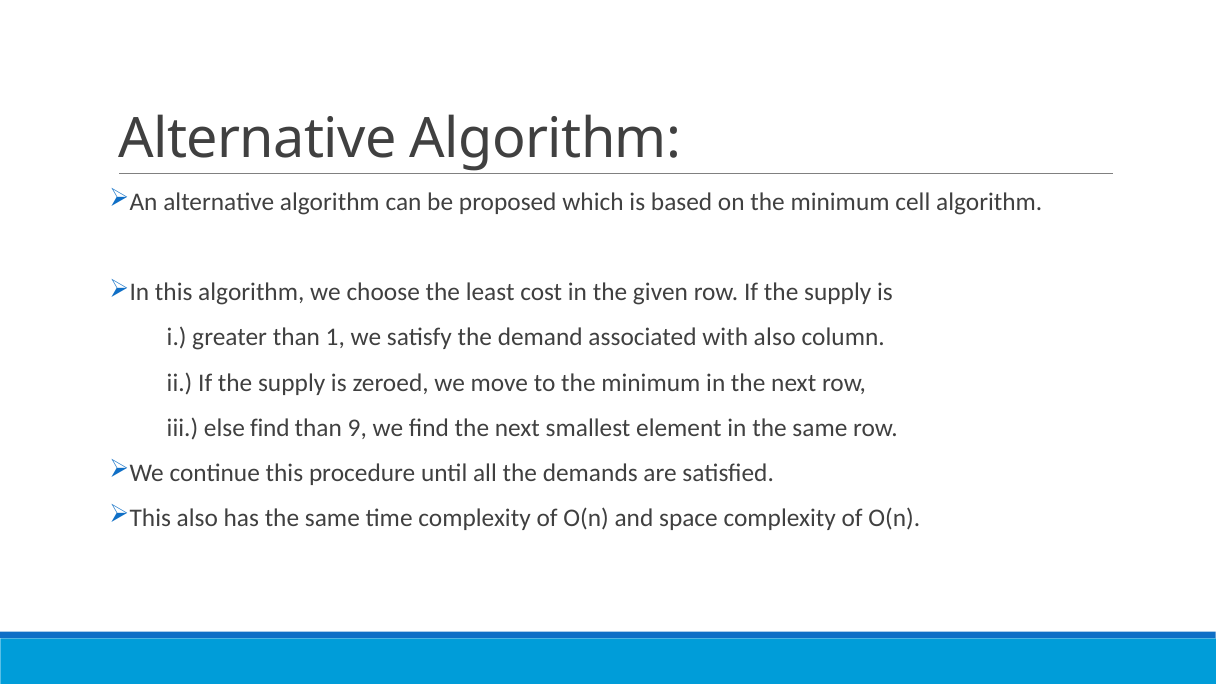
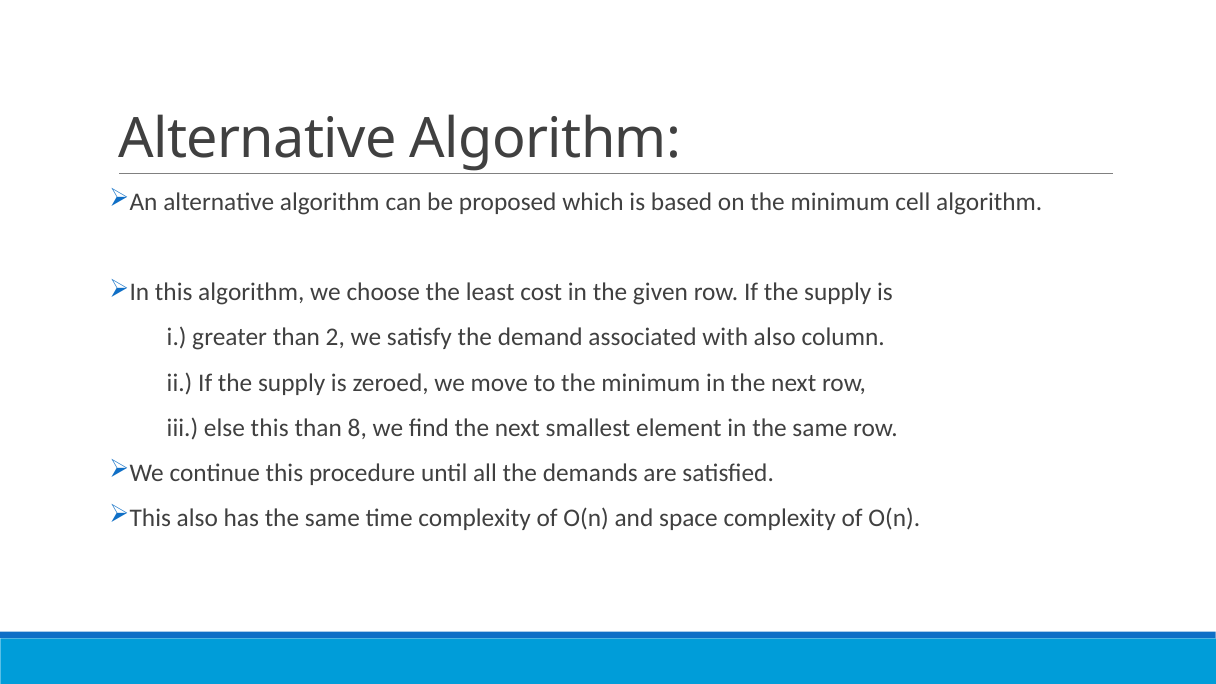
1: 1 -> 2 (335, 338)
else find: find -> this (270, 428)
9: 9 -> 8 (357, 428)
